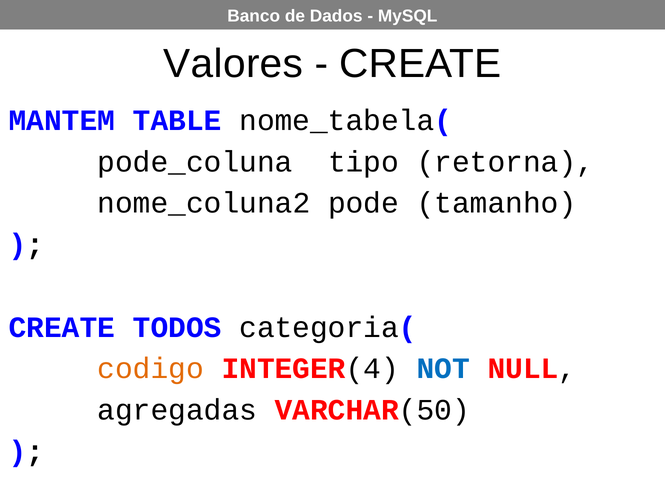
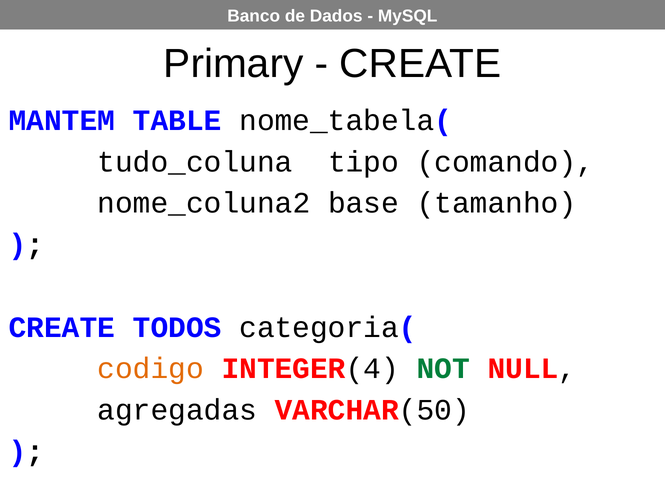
Valores: Valores -> Primary (233, 64)
pode_coluna: pode_coluna -> tudo_coluna (195, 162)
retorna: retorna -> comando (505, 162)
pode: pode -> base (363, 203)
NOT colour: blue -> green (443, 369)
